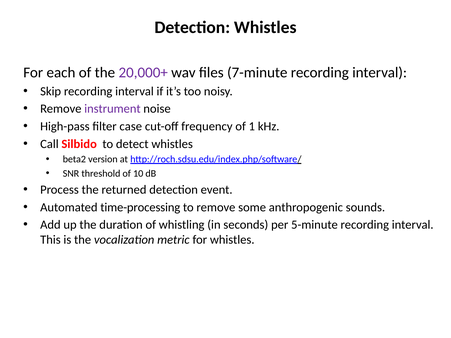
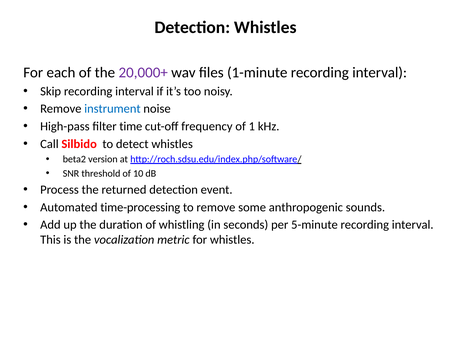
7-minute: 7-minute -> 1-minute (257, 72)
instrument colour: purple -> blue (112, 109)
case: case -> time (131, 126)
